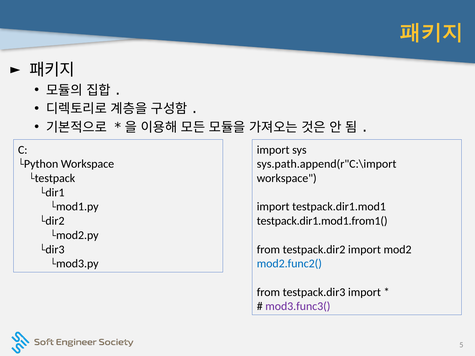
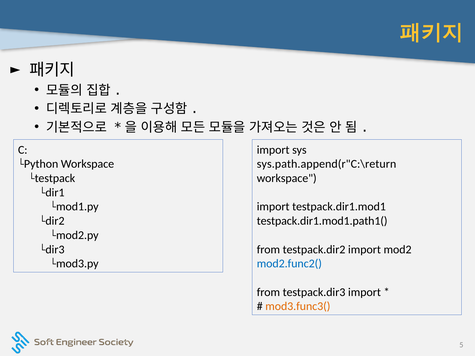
sys.path.append(r"C:\import: sys.path.append(r"C:\import -> sys.path.append(r"C:\return (327, 164)
testpack.dir1.mod1.from1(: testpack.dir1.mod1.from1( -> testpack.dir1.mod1.path1( (322, 221)
mod3.func3( colour: purple -> orange (298, 307)
